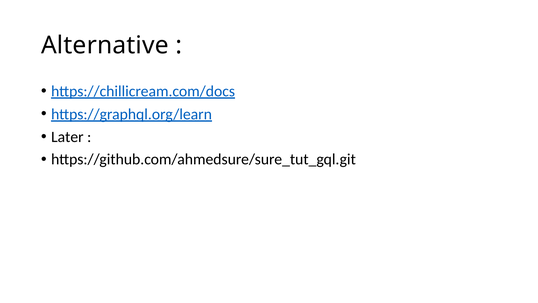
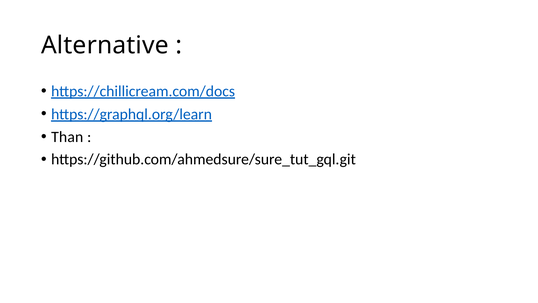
Later: Later -> Than (67, 137)
